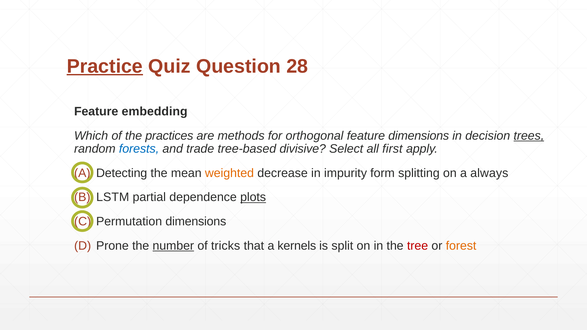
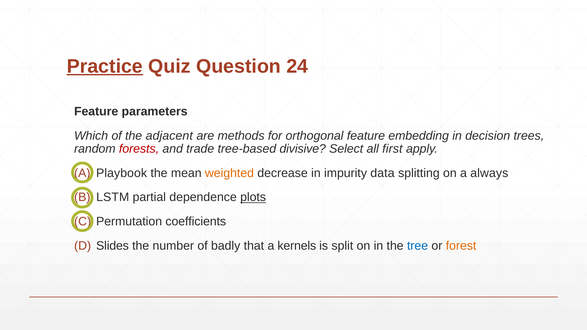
28: 28 -> 24 (297, 66)
embedding: embedding -> parameters (155, 111)
practices: practices -> adjacent (169, 136)
feature dimensions: dimensions -> embedding (419, 136)
trees underline: present -> none (529, 136)
forests colour: blue -> red (139, 149)
Detecting: Detecting -> Playbook (122, 173)
form: form -> data (382, 173)
Permutation dimensions: dimensions -> coefficients (196, 222)
Prone: Prone -> Slides (112, 246)
number underline: present -> none (173, 246)
tricks: tricks -> badly (226, 246)
tree colour: red -> blue (418, 246)
